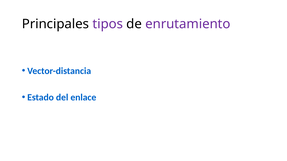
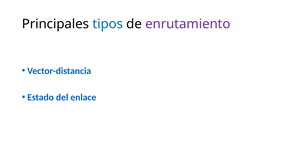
tipos colour: purple -> blue (108, 24)
